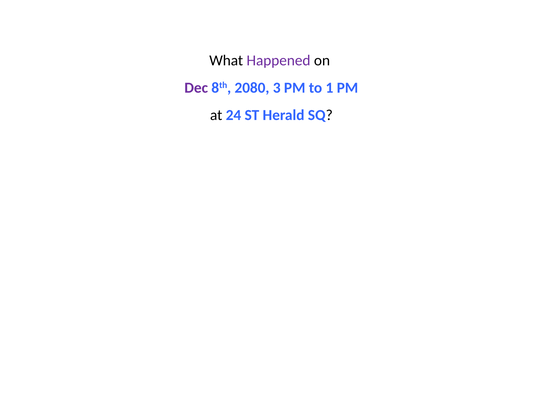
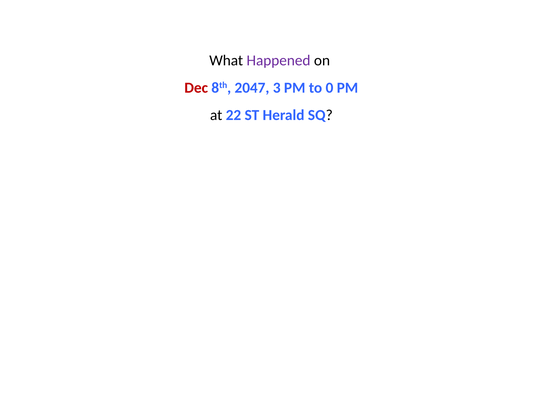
Dec colour: purple -> red (196, 88)
2080: 2080 -> 2047 (252, 88)
1: 1 -> 0 (329, 88)
24: 24 -> 22 (233, 115)
